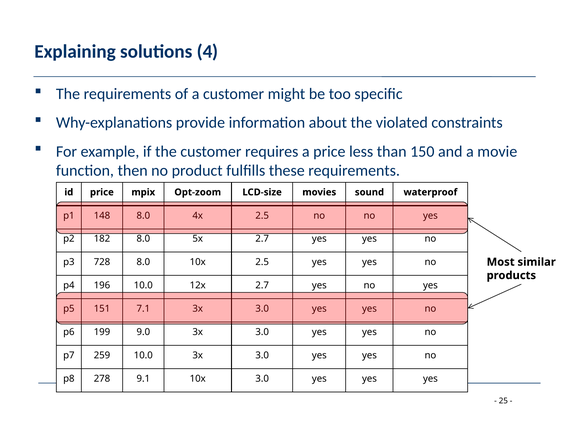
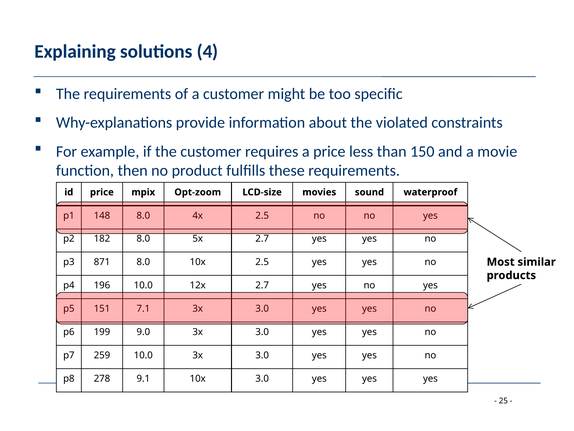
728: 728 -> 871 (102, 262)
